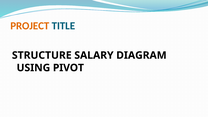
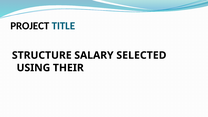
PROJECT colour: orange -> black (30, 26)
DIAGRAM: DIAGRAM -> SELECTED (141, 55)
PIVOT: PIVOT -> THEIR (68, 68)
